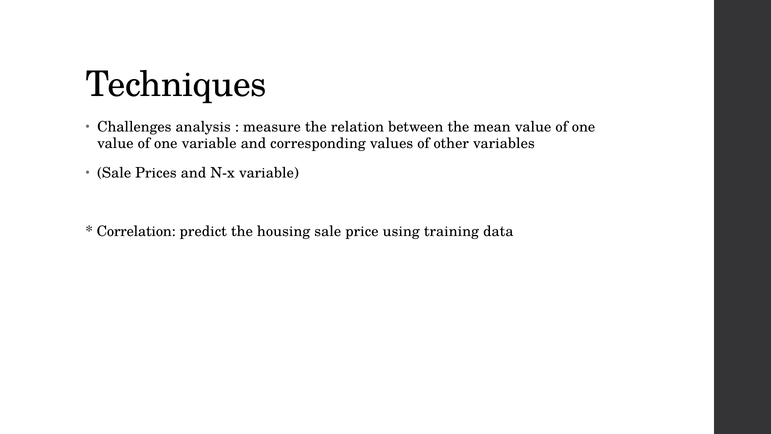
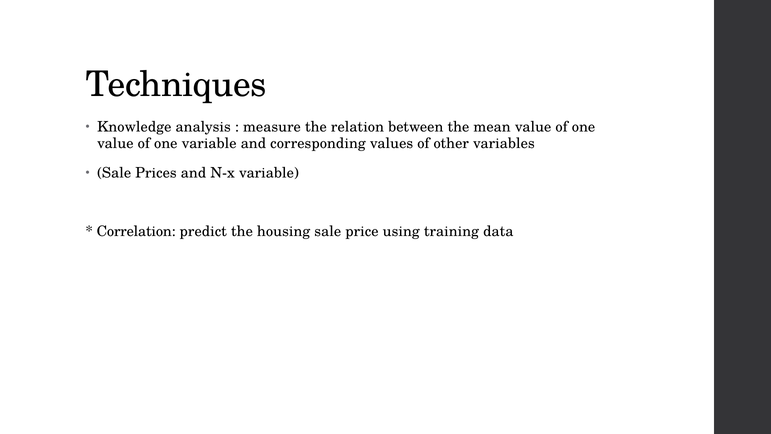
Challenges: Challenges -> Knowledge (134, 127)
